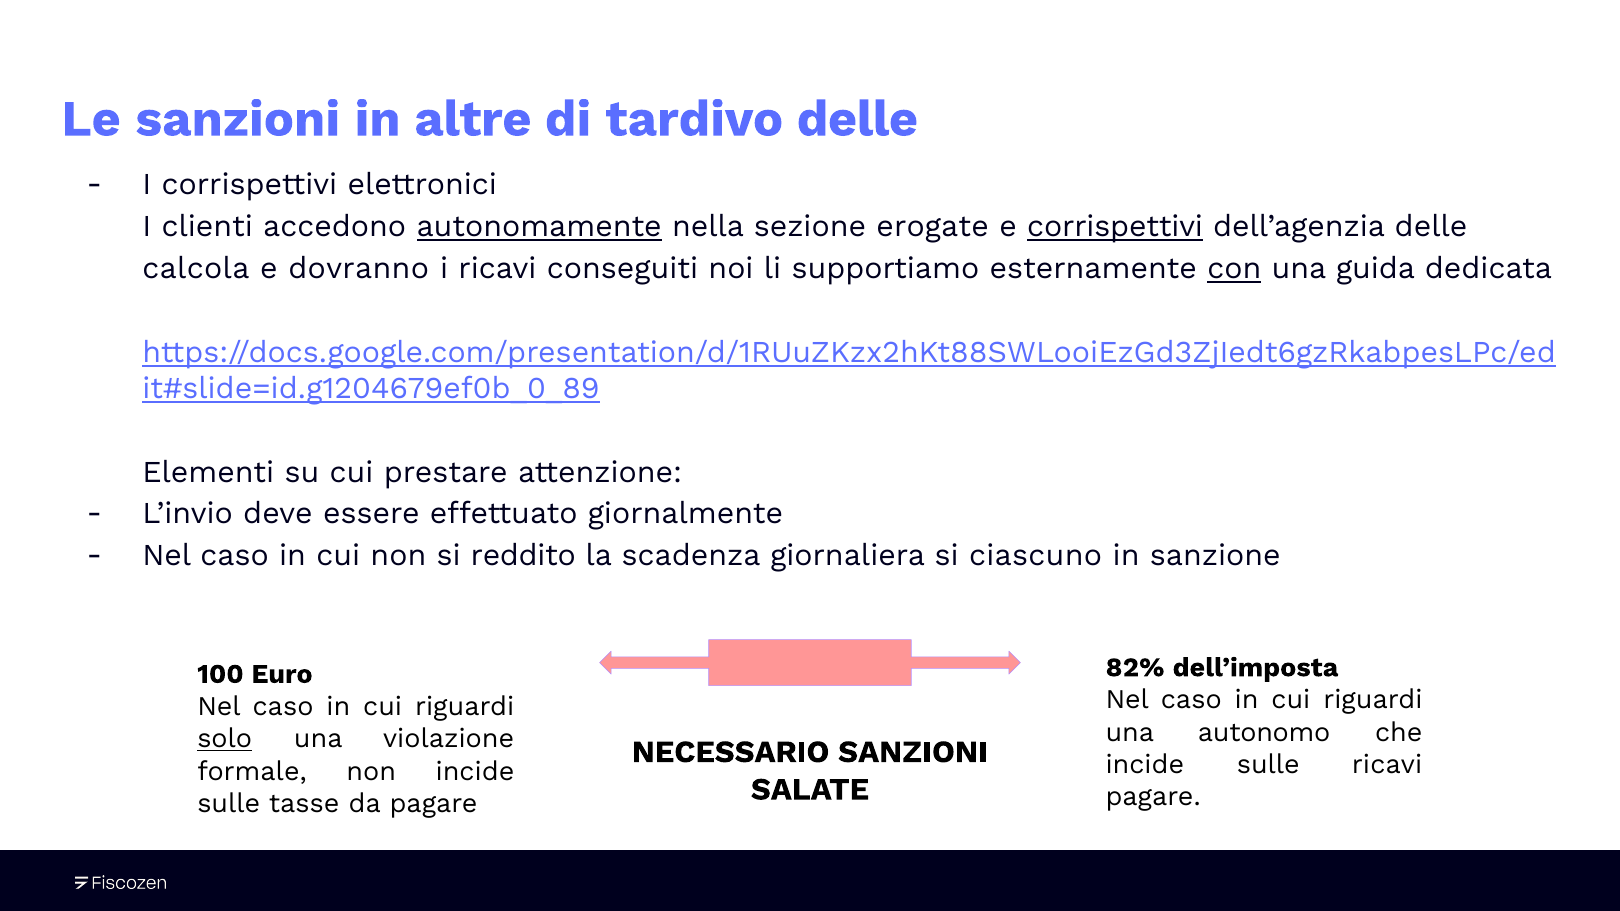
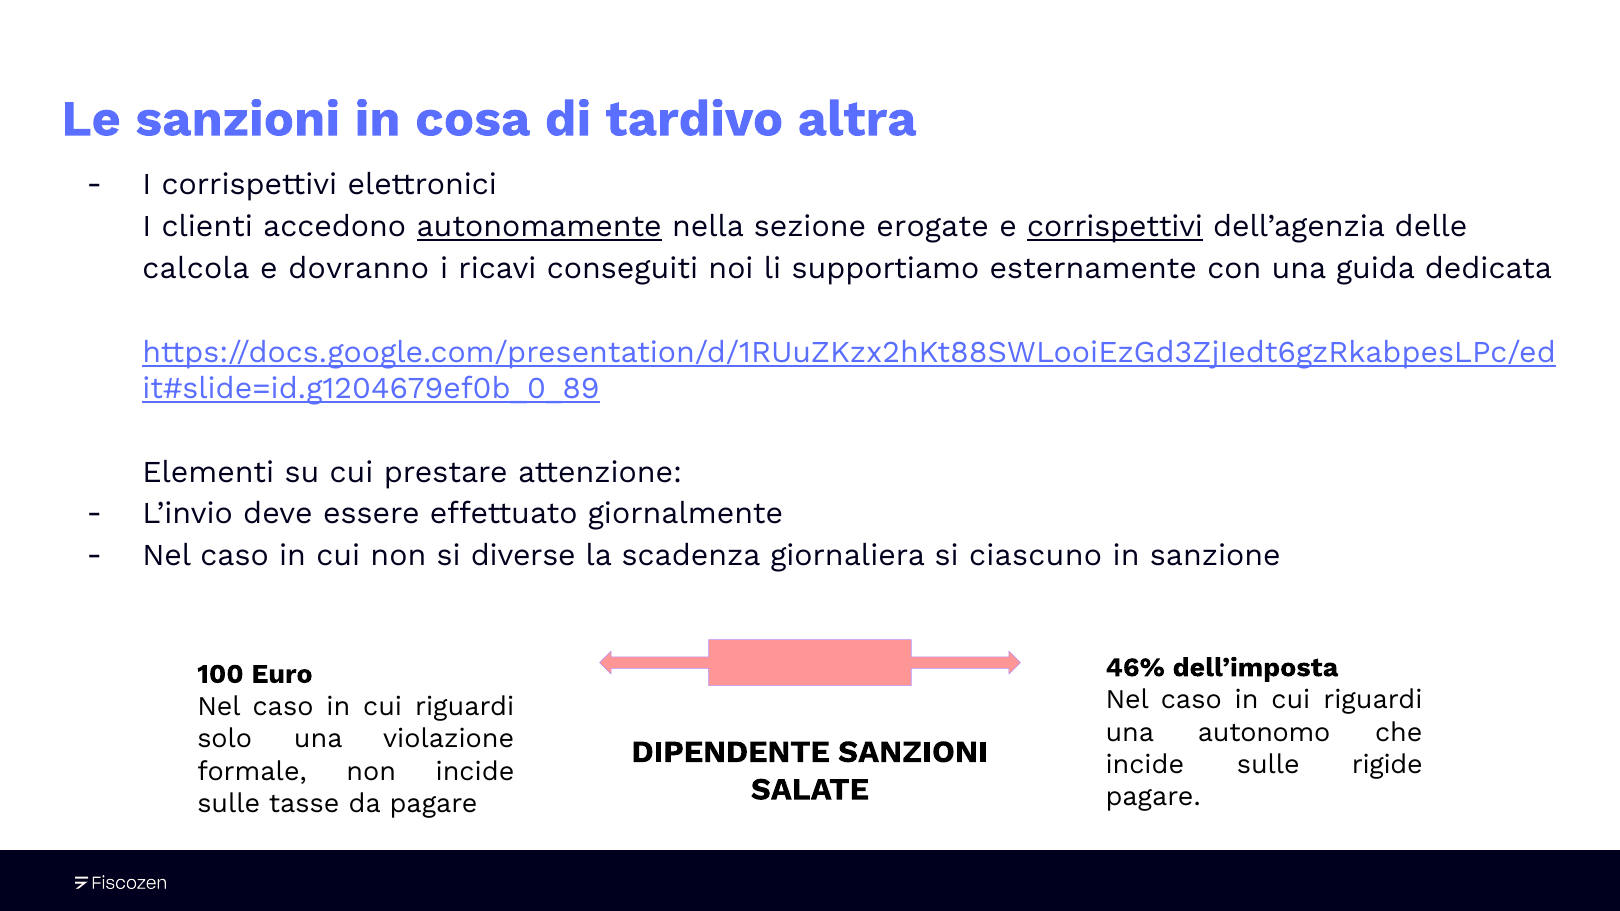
altre: altre -> cosa (473, 119)
tardivo delle: delle -> altra (857, 119)
con underline: present -> none (1234, 269)
reddito: reddito -> diverse (523, 556)
82%: 82% -> 46% (1135, 668)
solo underline: present -> none (225, 739)
NECESSARIO: NECESSARIO -> DIPENDENTE (731, 752)
sulle ricavi: ricavi -> rigide (1387, 765)
